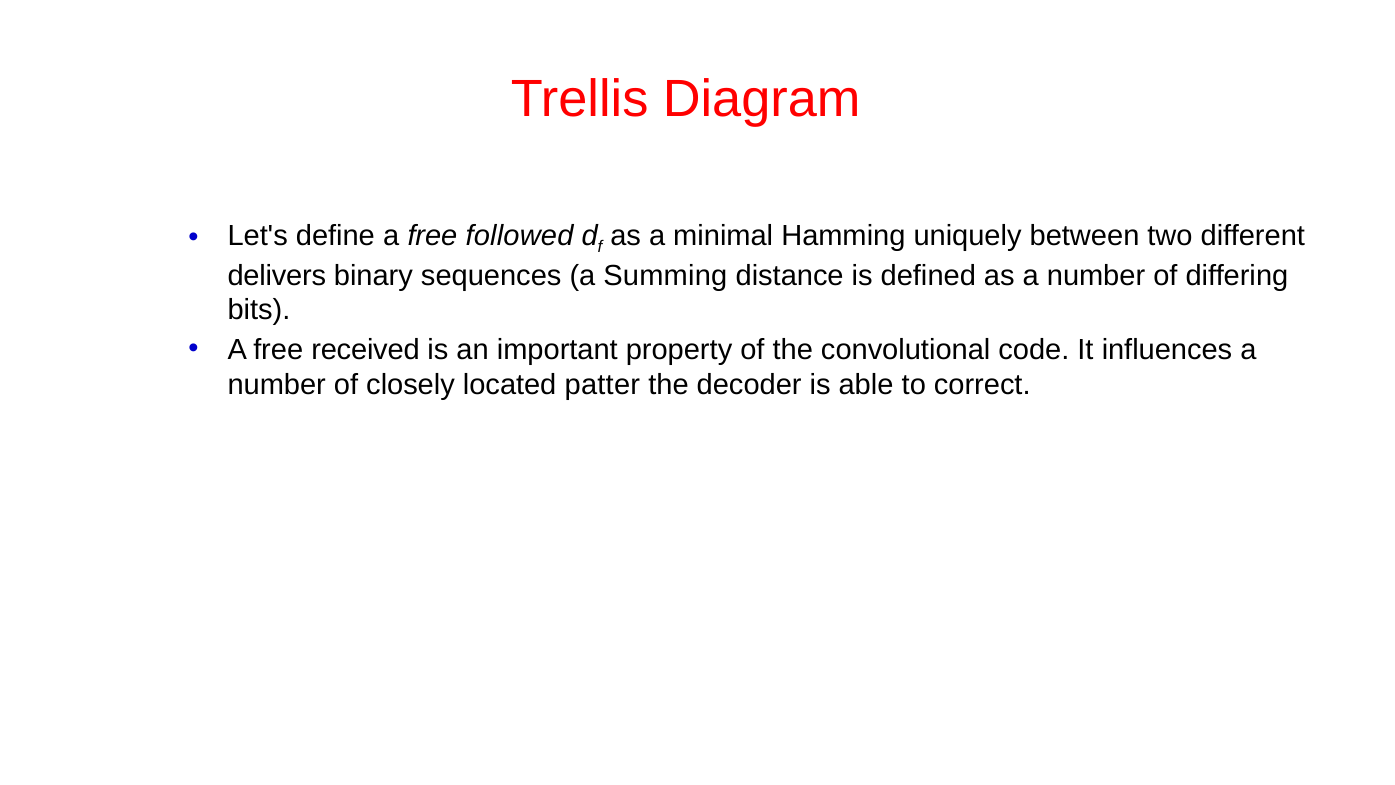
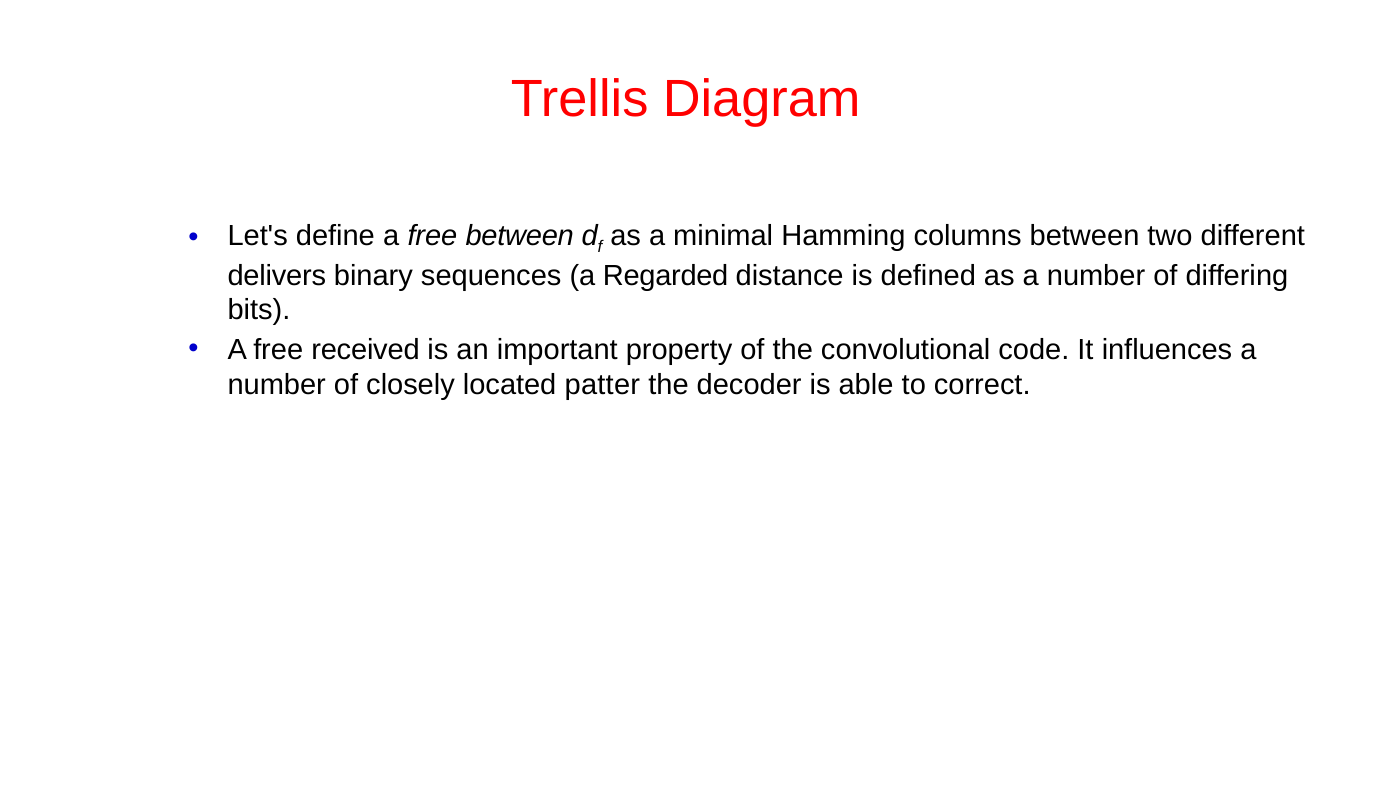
free followed: followed -> between (520, 236)
uniquely: uniquely -> columns (968, 236)
Summing: Summing -> Regarded (666, 275)
